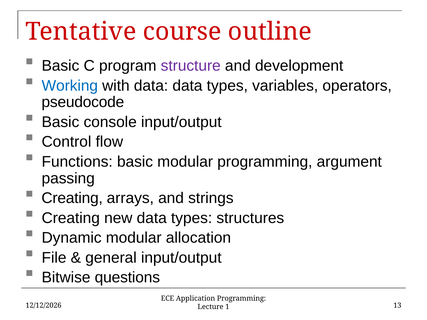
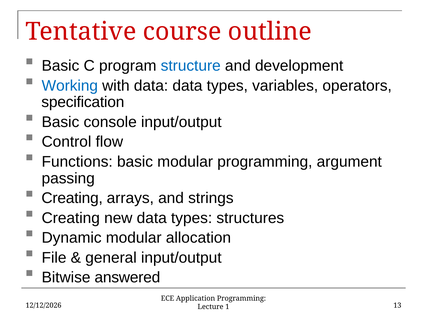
structure colour: purple -> blue (191, 66)
pseudocode: pseudocode -> specification (83, 102)
questions: questions -> answered (127, 278)
